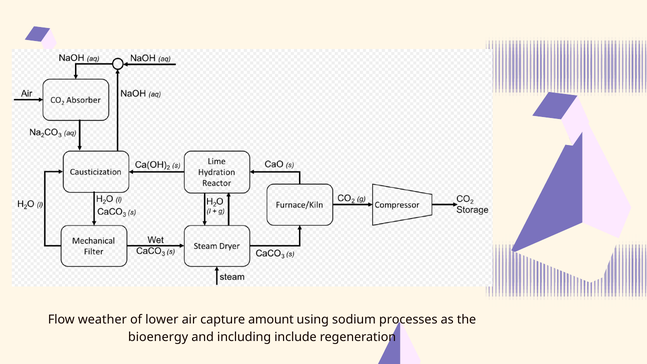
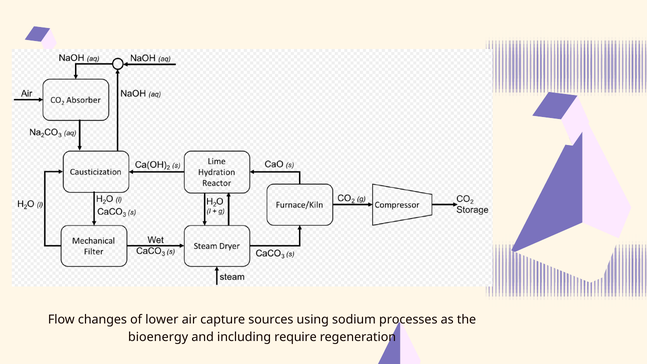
weather: weather -> changes (102, 319)
amount: amount -> sources (271, 319)
include: include -> require (296, 337)
